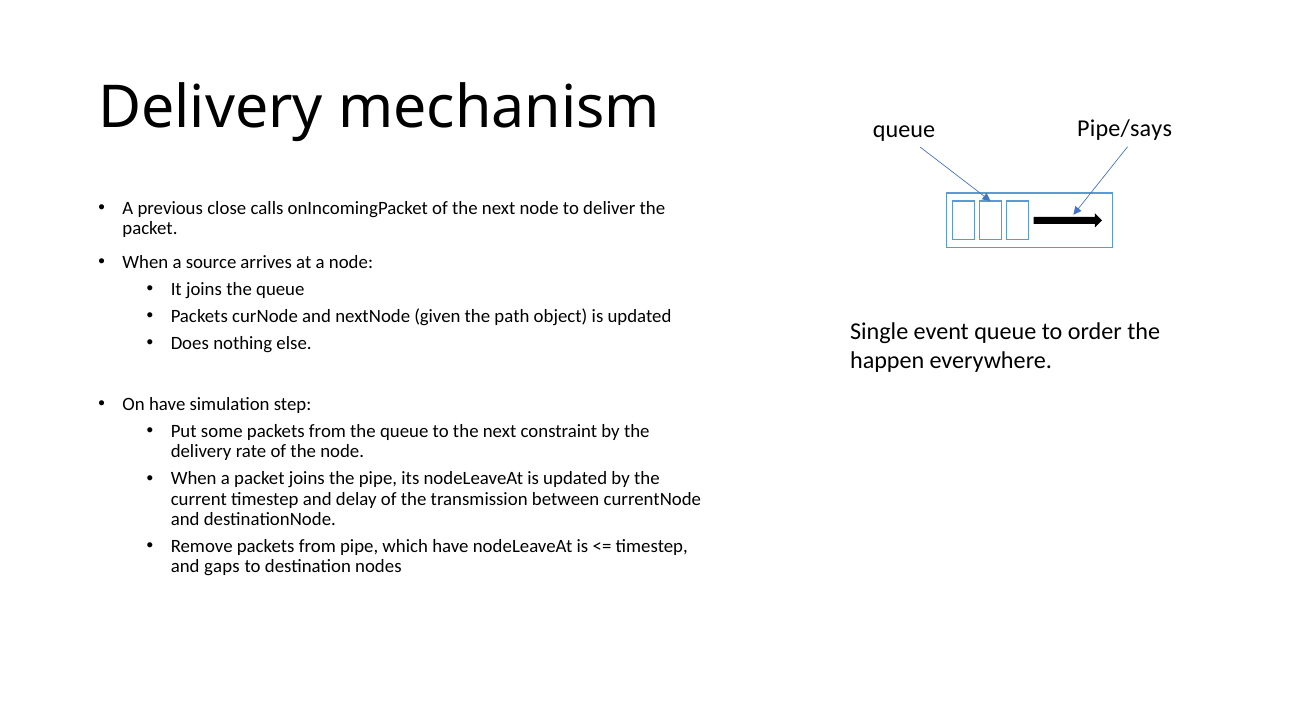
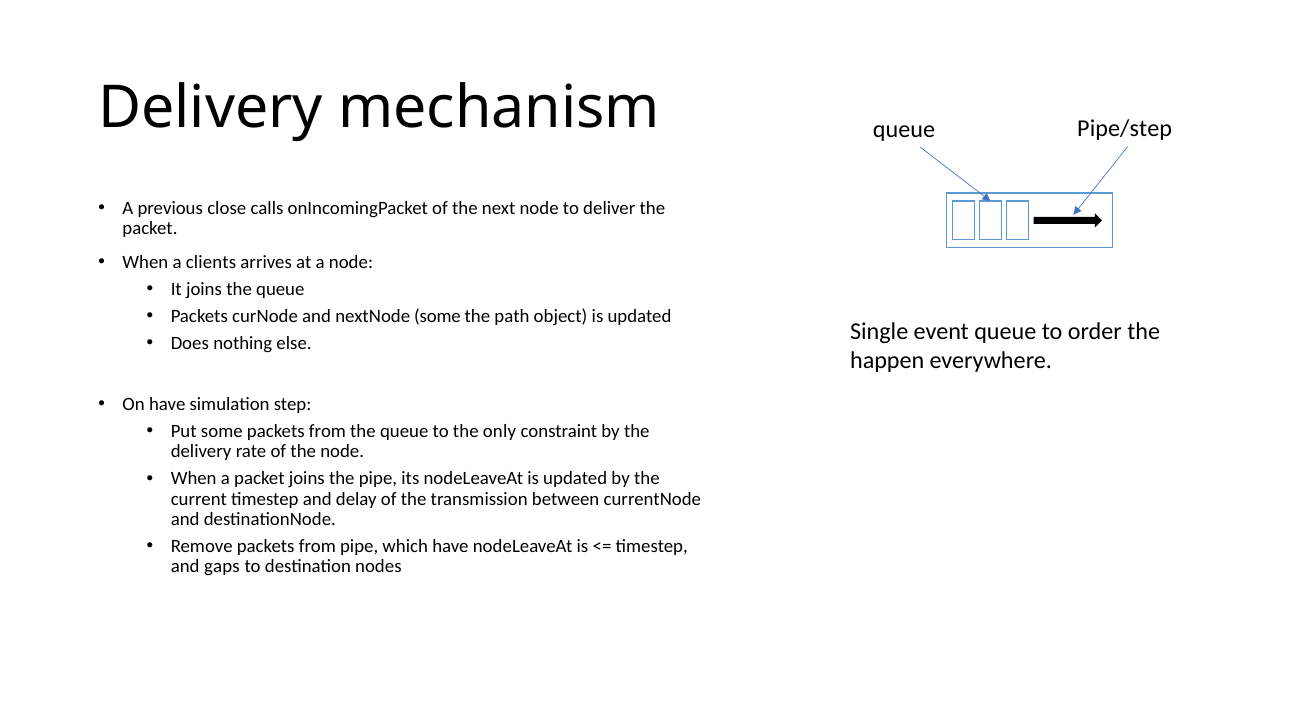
Pipe/says: Pipe/says -> Pipe/step (1125, 129)
source: source -> clients (211, 262)
nextNode given: given -> some (437, 316)
to the next: next -> only (499, 431)
